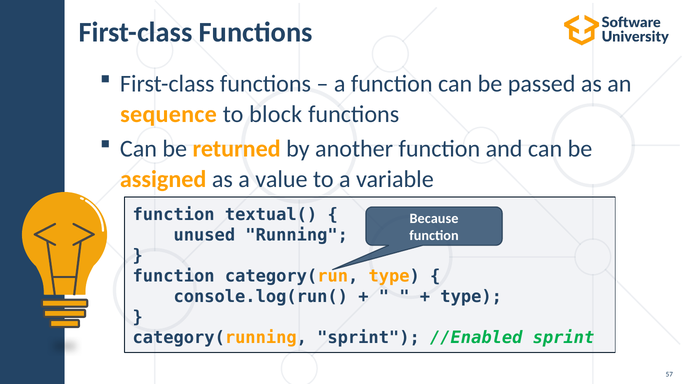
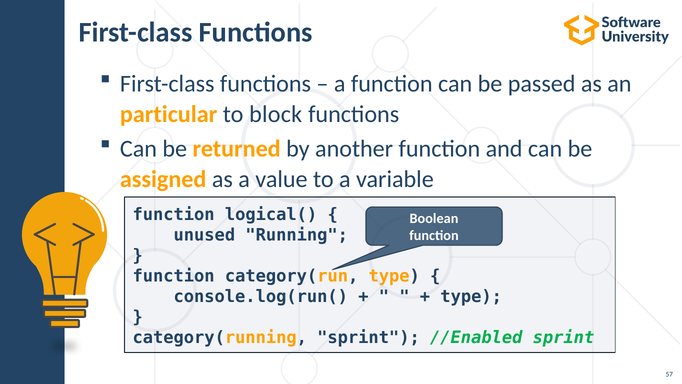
sequence: sequence -> particular (169, 114)
textual(: textual( -> logical( (271, 214)
Because: Because -> Boolean (434, 218)
